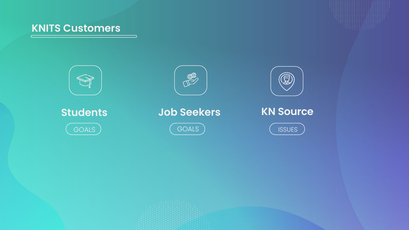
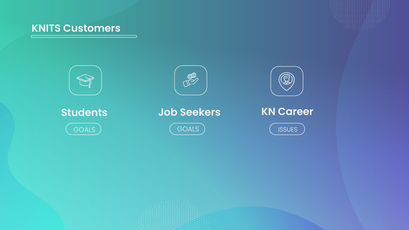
Source: Source -> Career (296, 112)
